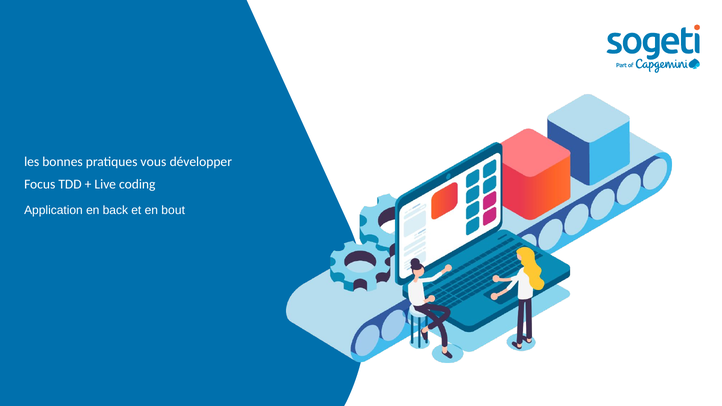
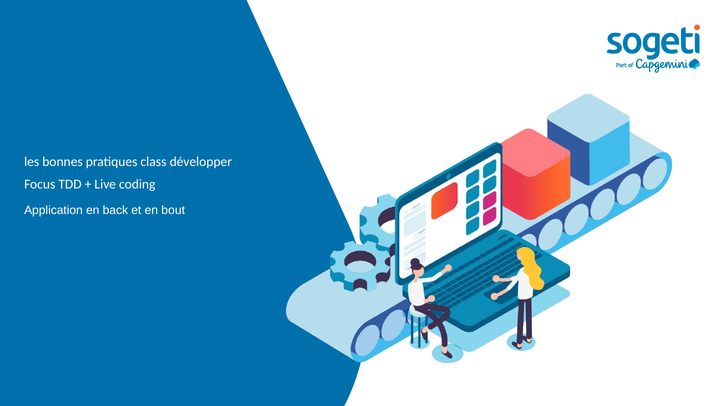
vous: vous -> class (153, 162)
